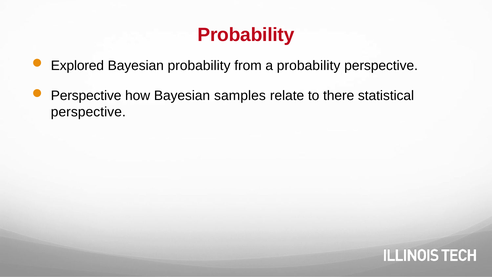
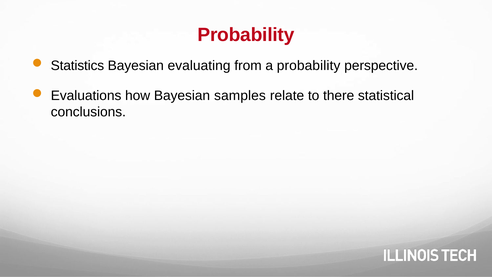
Explored: Explored -> Statistics (77, 66)
Bayesian probability: probability -> evaluating (199, 66)
Perspective: Perspective -> Evaluations (86, 96)
perspective: perspective -> conclusions (88, 112)
